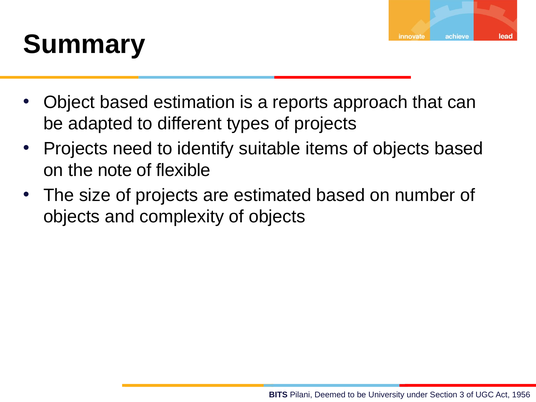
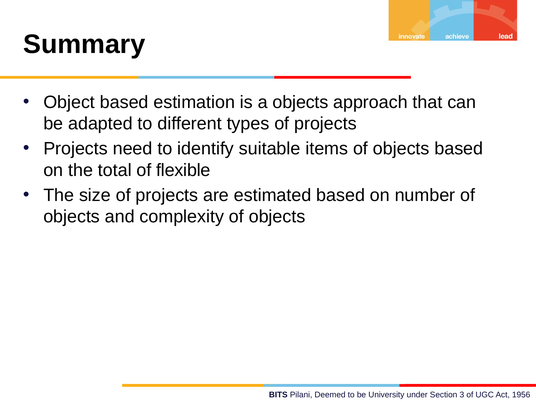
a reports: reports -> objects (300, 102)
note: note -> total (115, 170)
